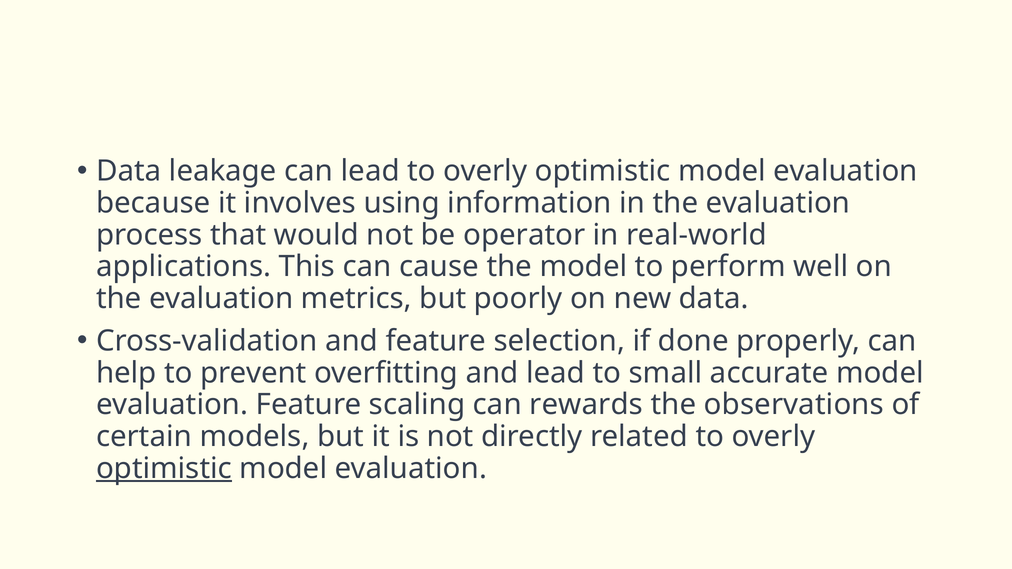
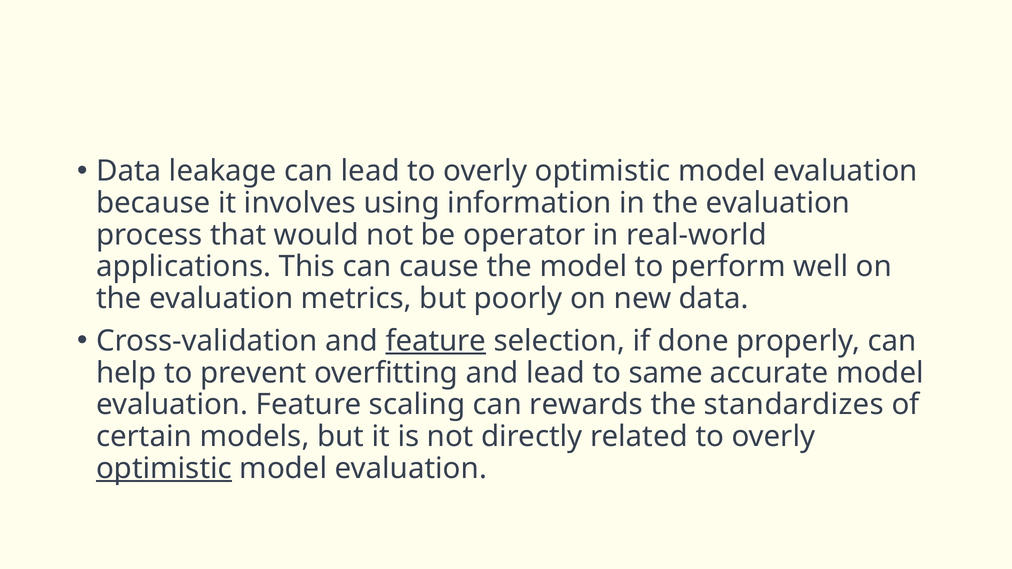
feature underline: none -> present (436, 341)
small: small -> same (666, 373)
observations: observations -> standardizes (794, 405)
